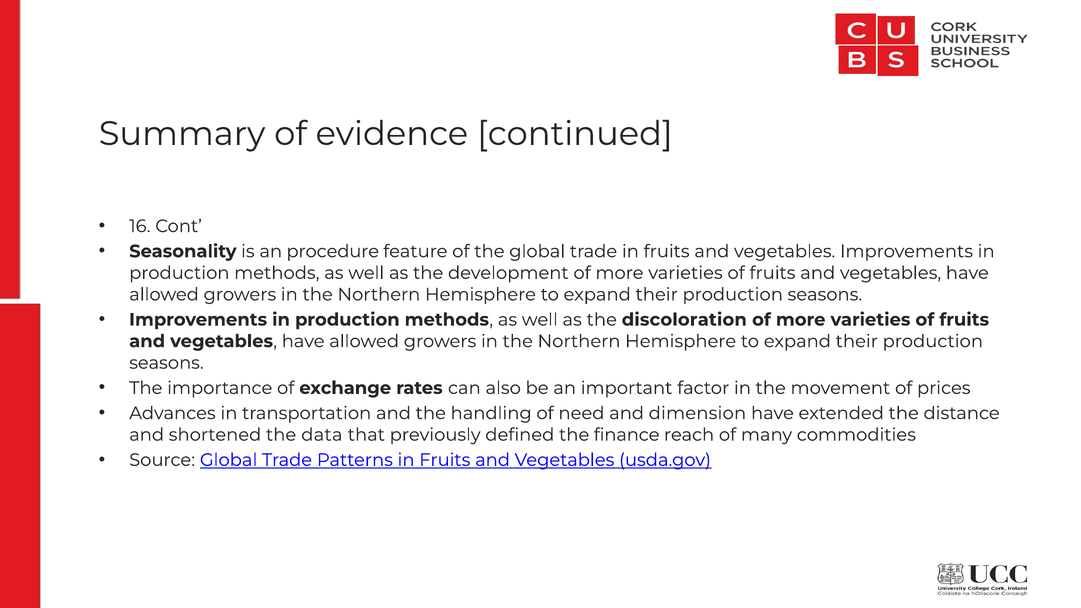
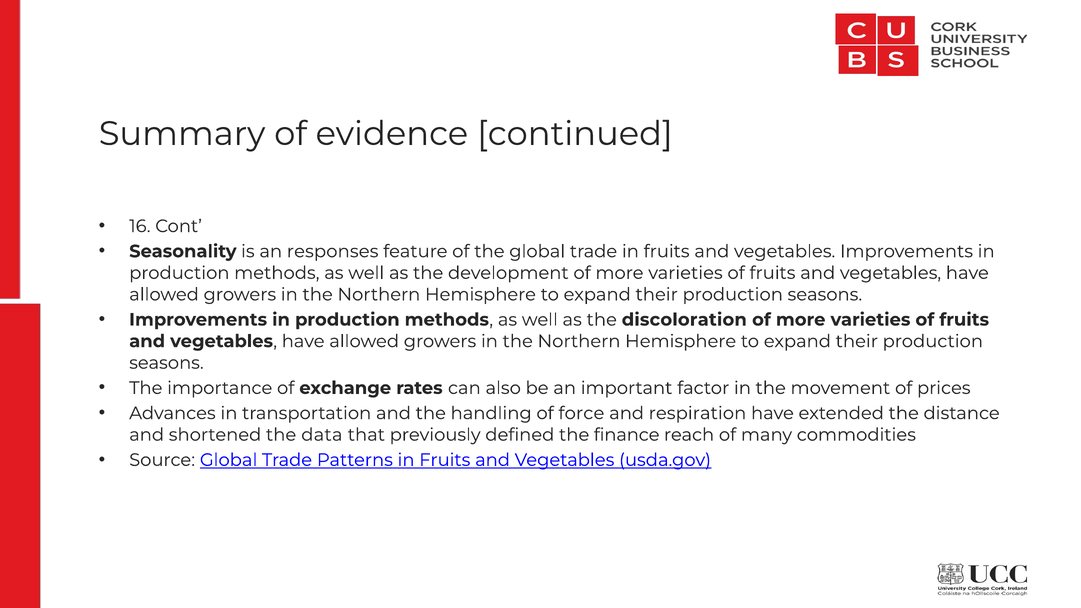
procedure: procedure -> responses (333, 251)
need: need -> force (581, 413)
dimension: dimension -> respiration (697, 413)
